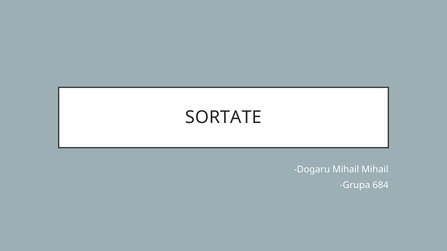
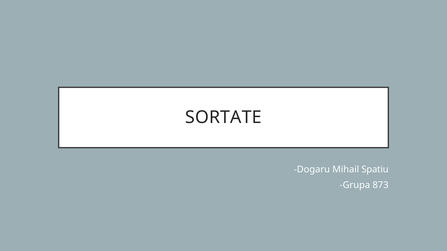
Mihail Mihail: Mihail -> Spatiu (375, 170)
684: 684 -> 873 (381, 186)
